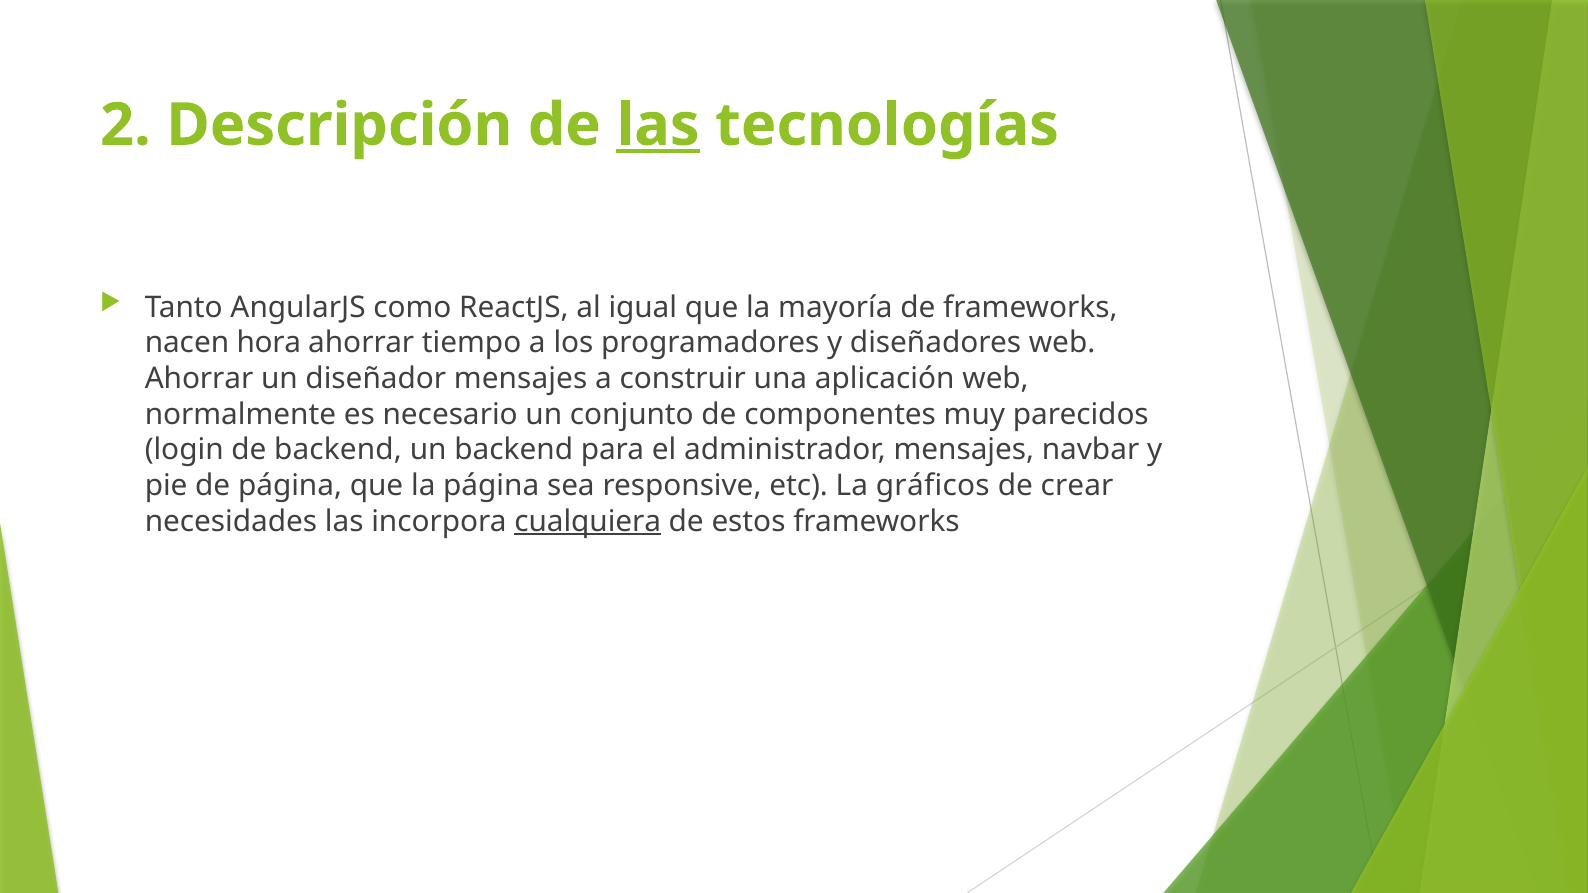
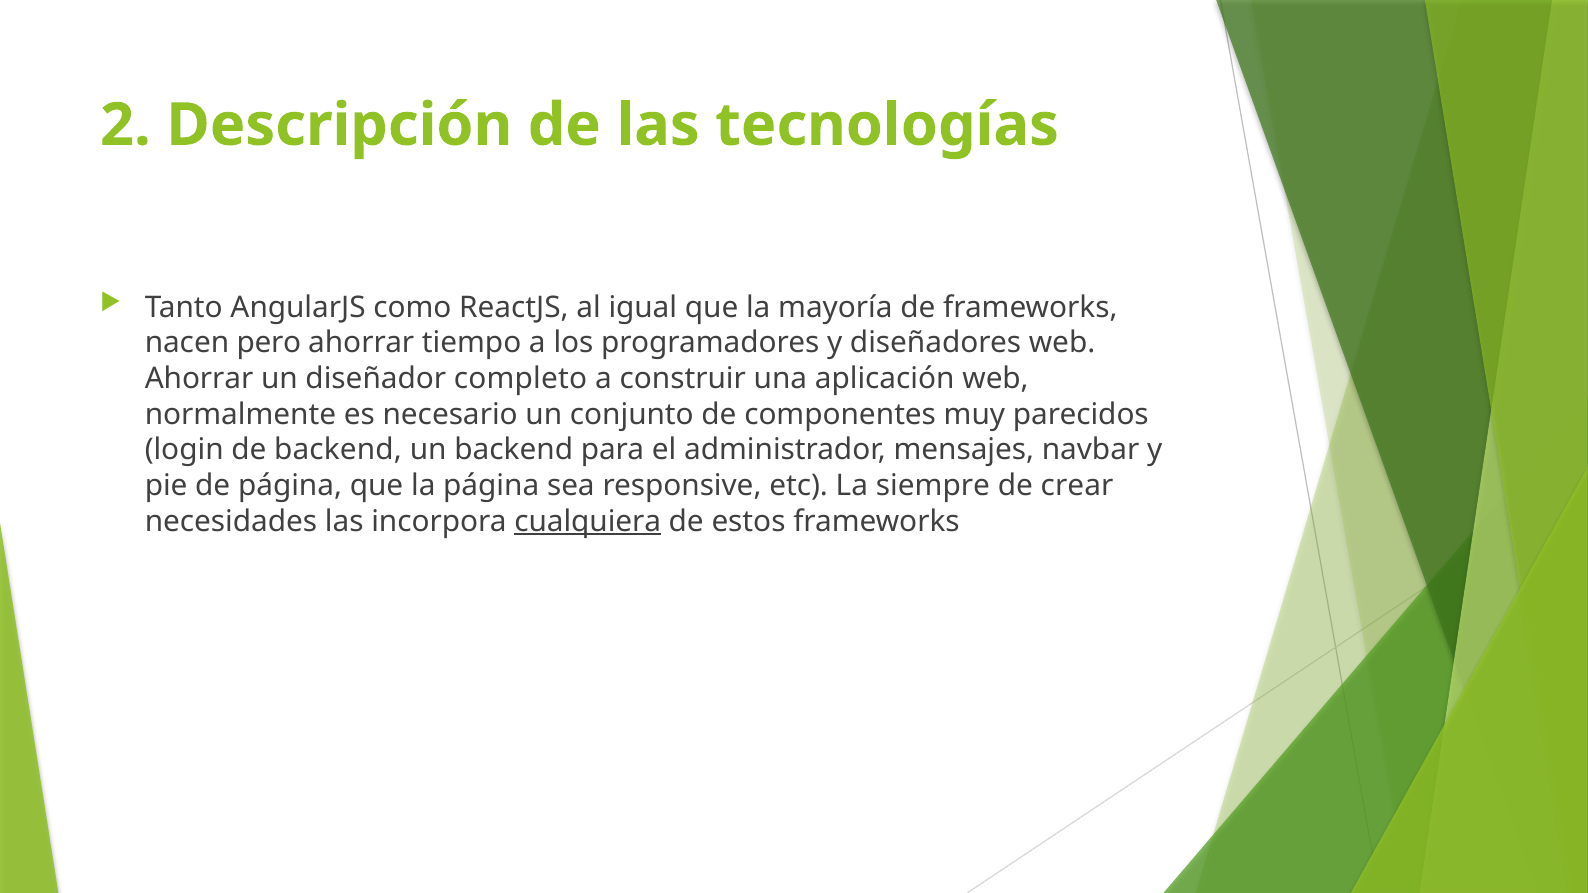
las underline: present -> none (658, 125)
hora: hora -> pero (269, 343)
diseñador mensajes: mensajes -> completo (521, 379)
gráficos: gráficos -> siempre (933, 486)
